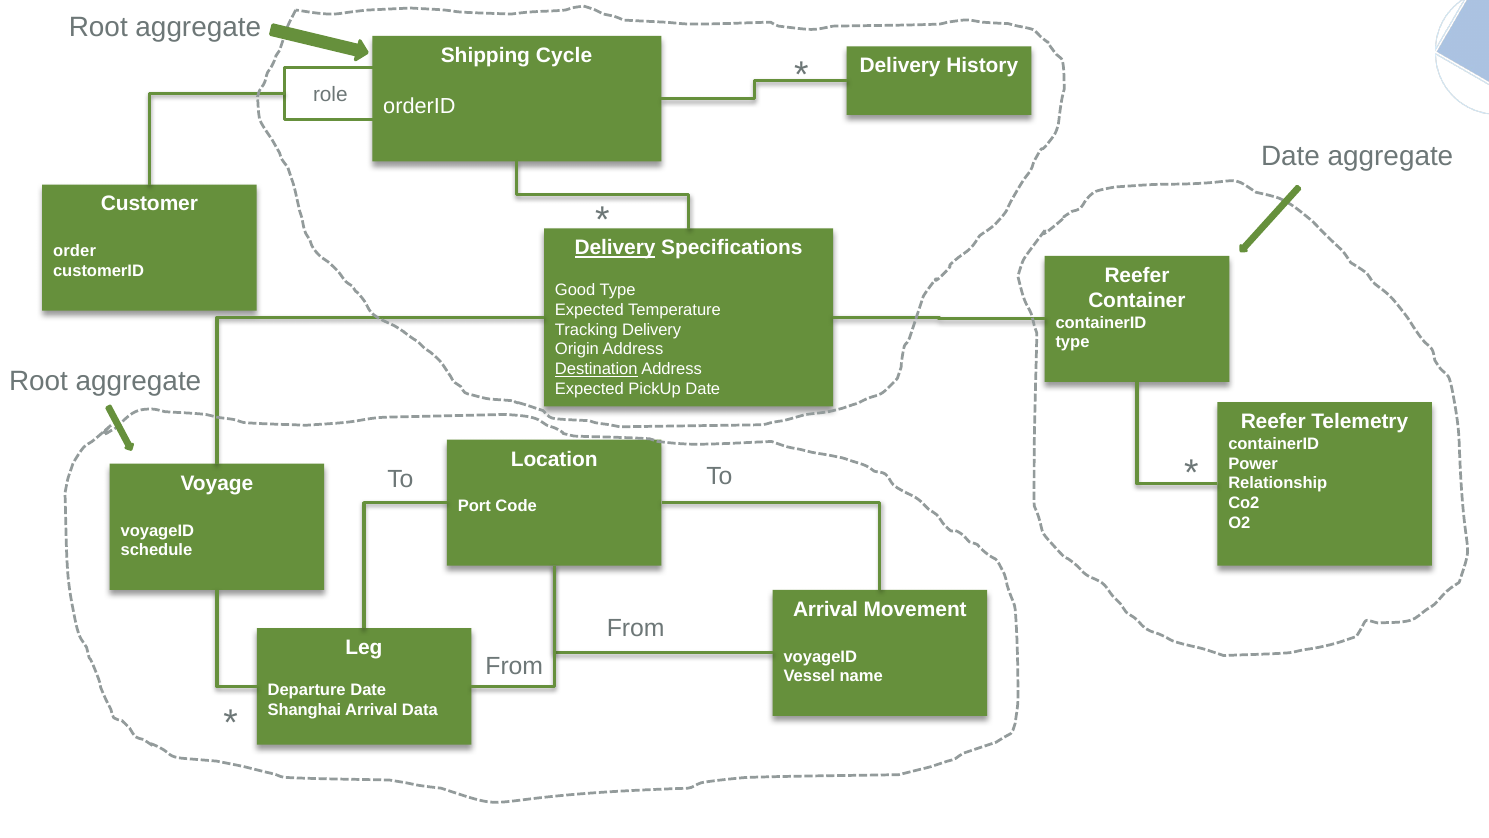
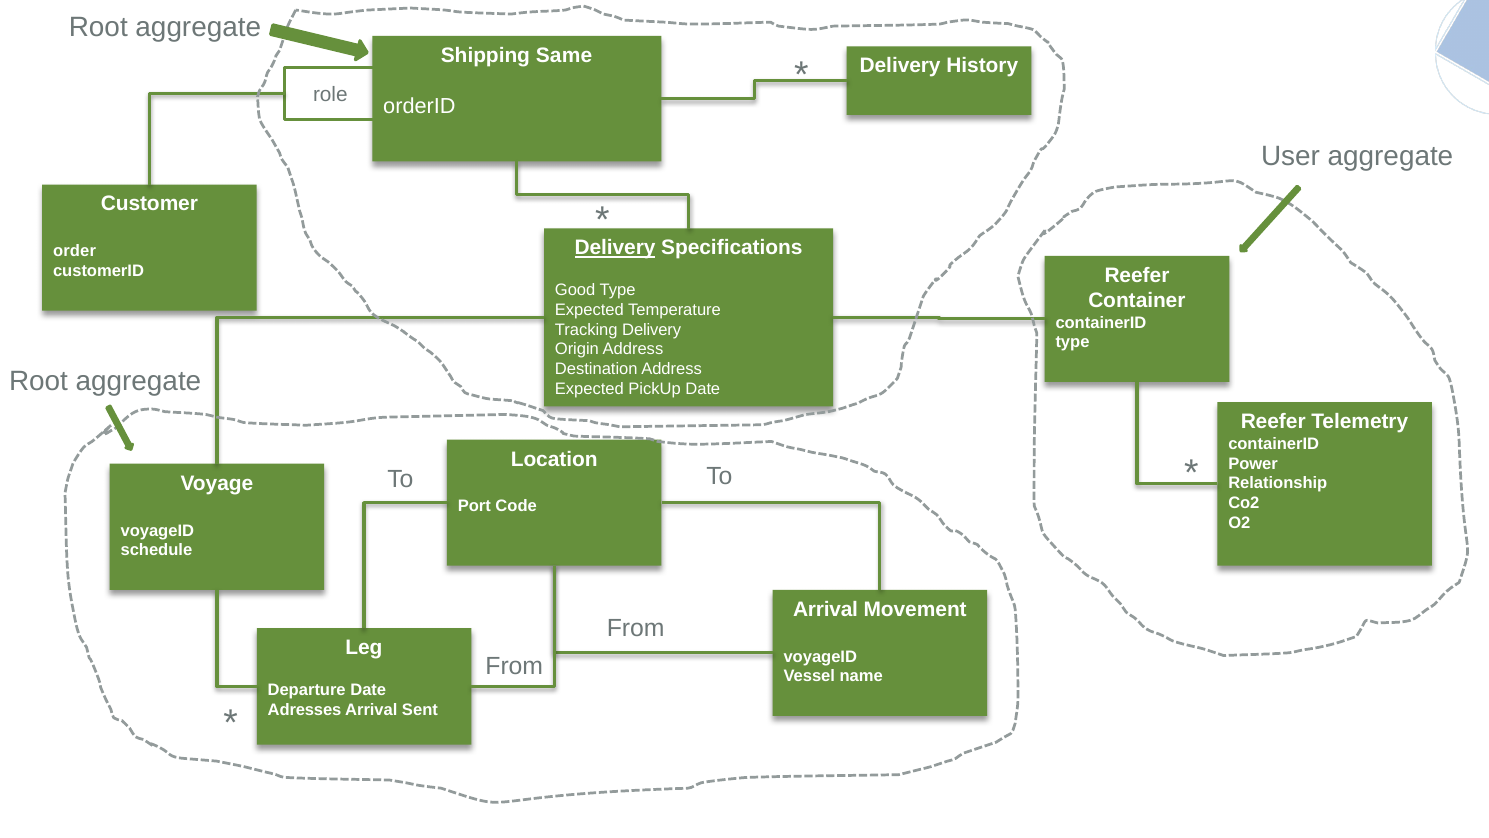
Cycle: Cycle -> Same (564, 55)
Date: Date -> User (1291, 156)
Destination underline: present -> none (596, 369)
Shanghai: Shanghai -> Adresses (305, 709)
Data: Data -> Sent (420, 709)
